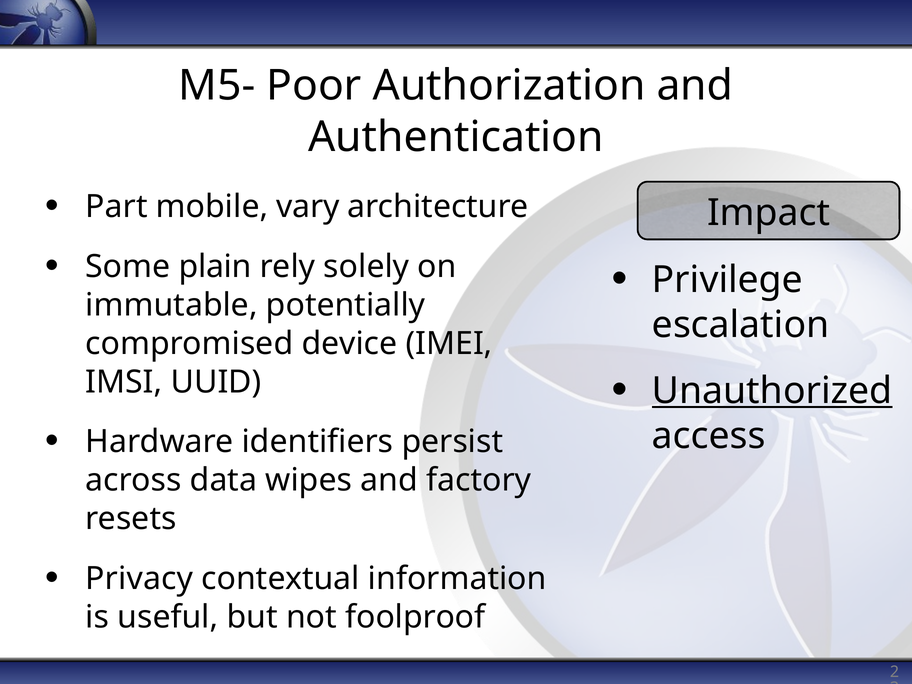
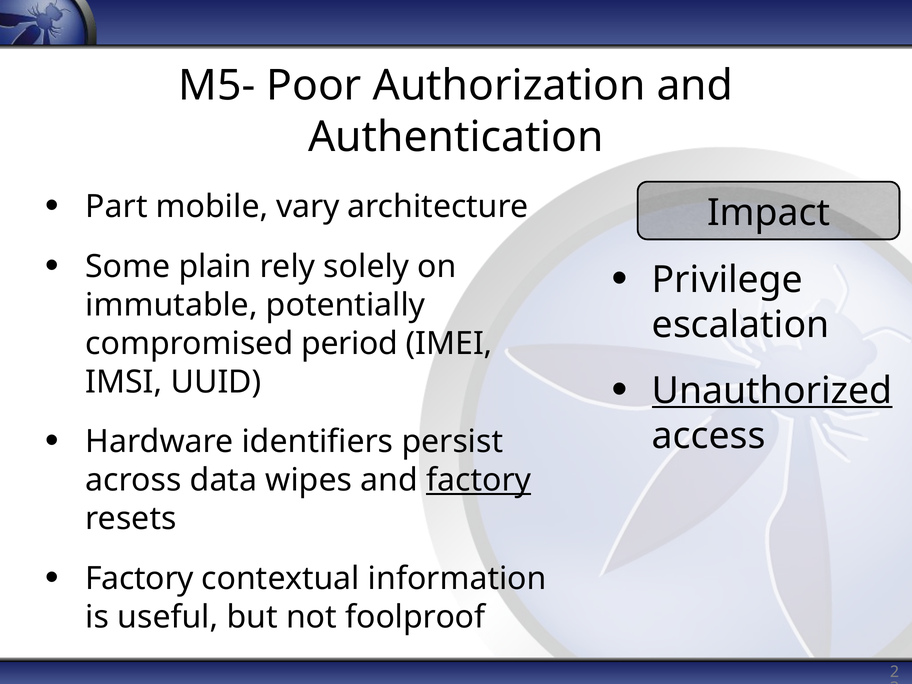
device: device -> period (350, 344)
factory underline: none -> present (479, 480)
Privacy: Privacy -> Factory (139, 579)
